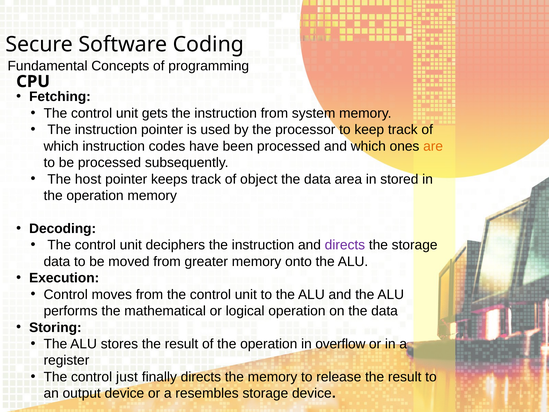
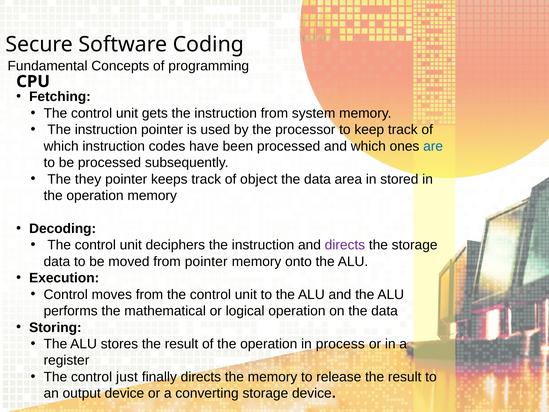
are colour: orange -> blue (433, 146)
host: host -> they (88, 179)
from greater: greater -> pointer (206, 261)
overflow: overflow -> process (340, 344)
resembles: resembles -> converting (207, 393)
